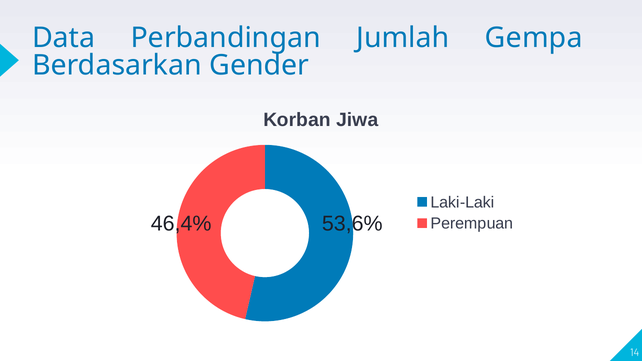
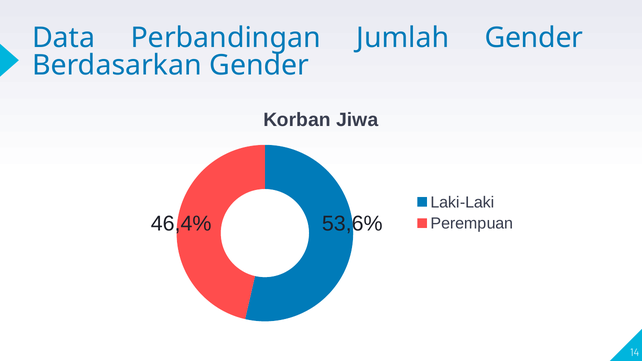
Jumlah Gempa: Gempa -> Gender (534, 38)
